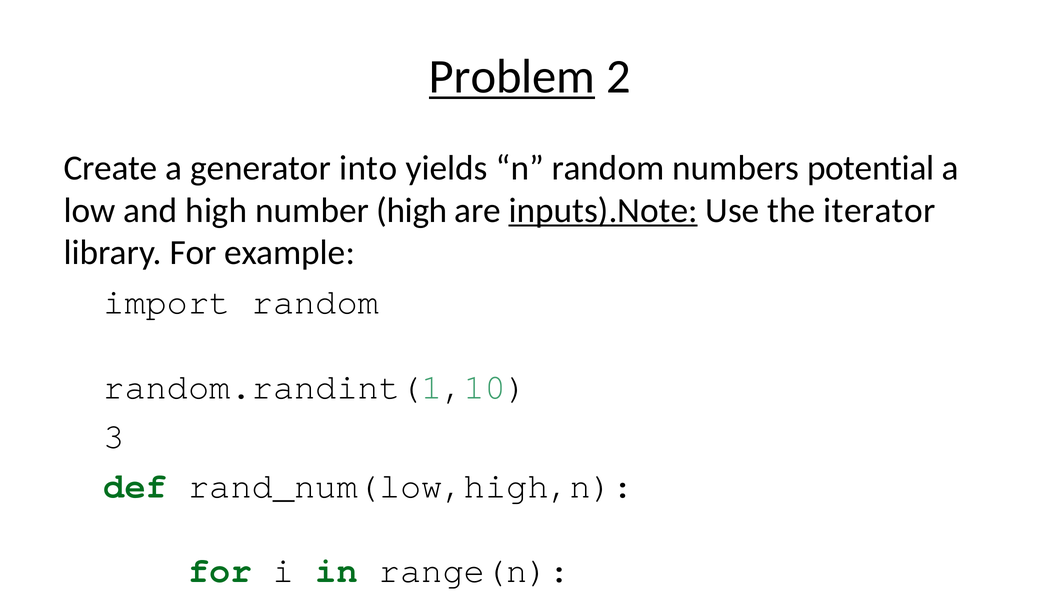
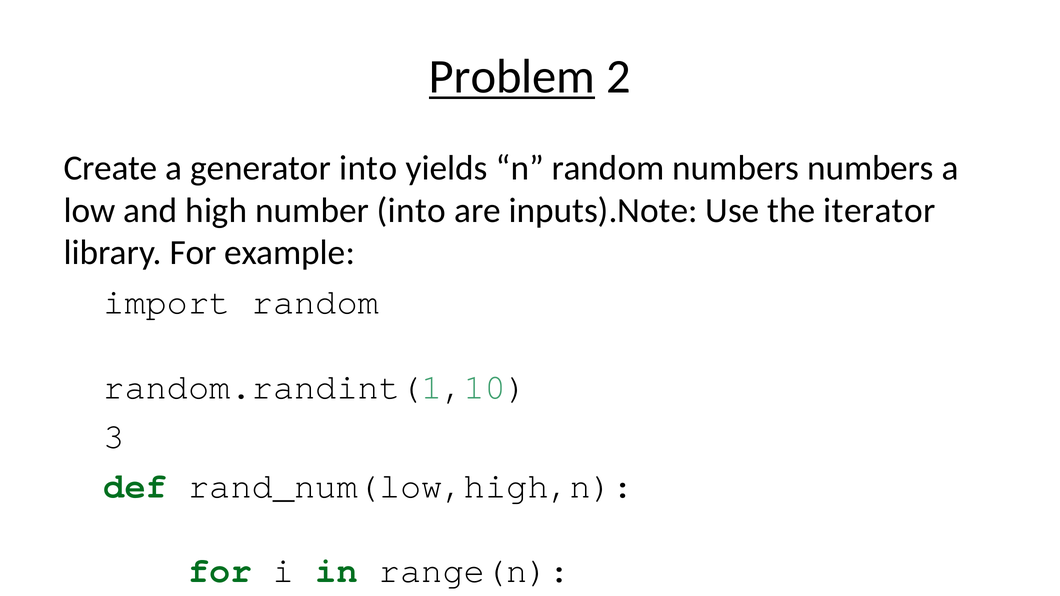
numbers potential: potential -> numbers (871, 168)
number high: high -> into (411, 211)
inputs).Note underline: present -> none (603, 211)
